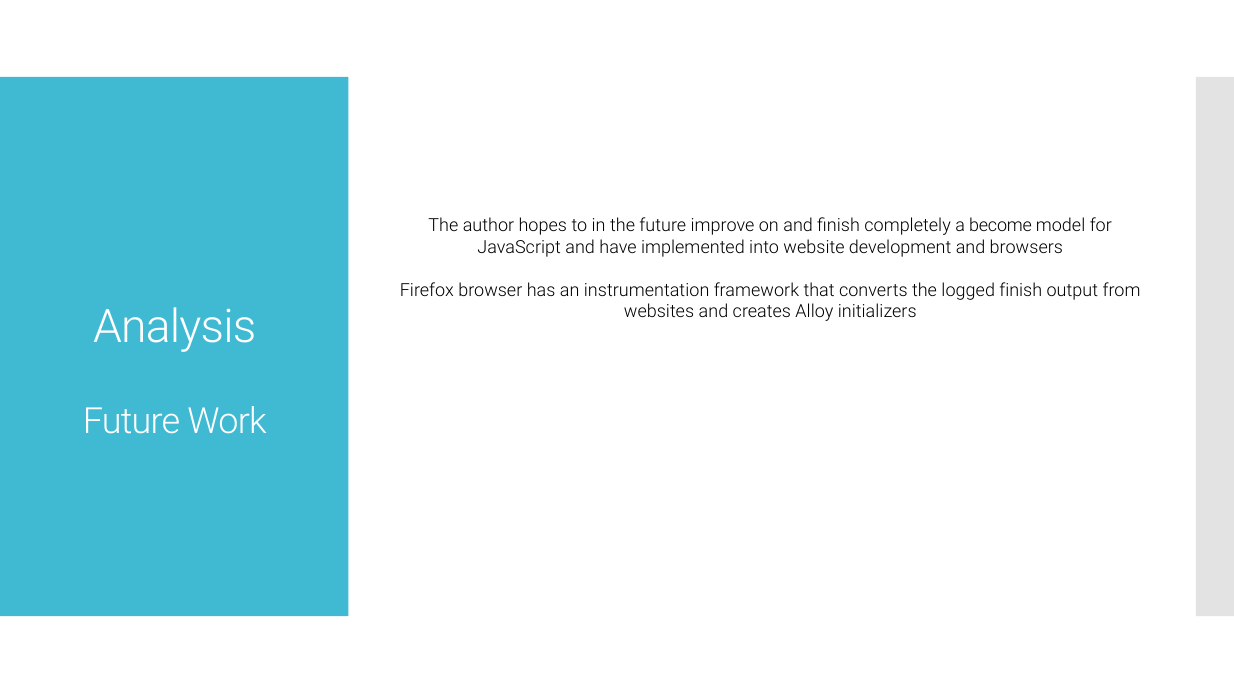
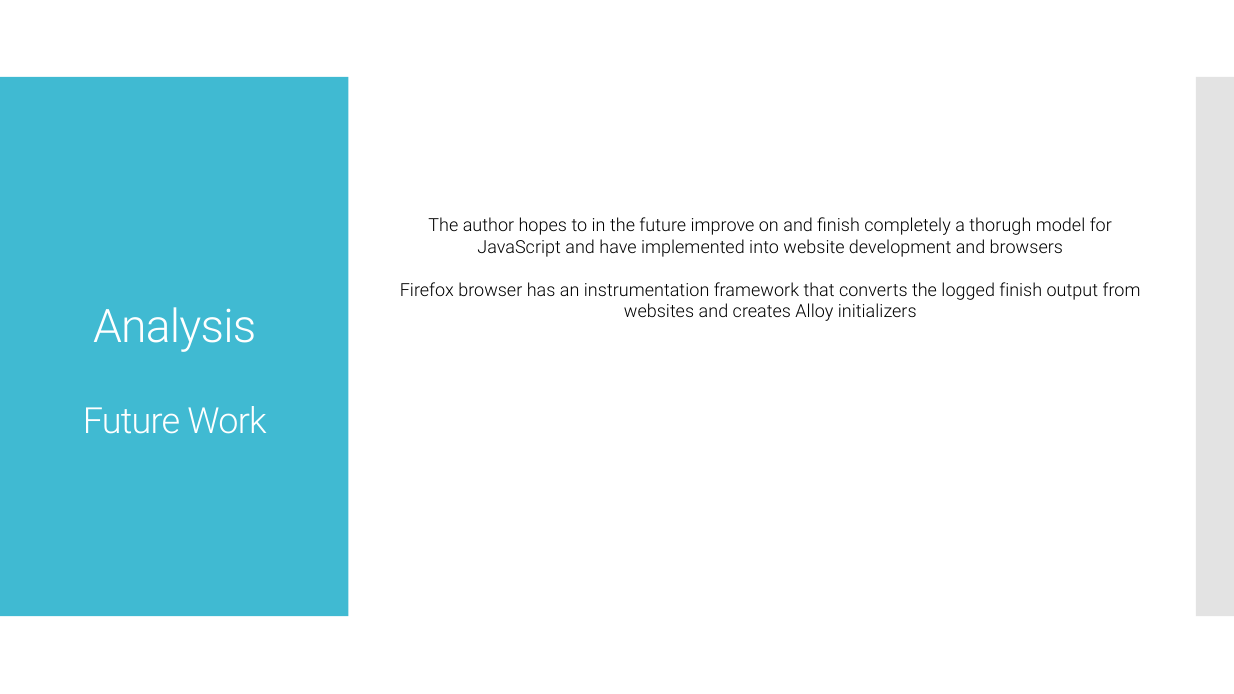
become: become -> thorugh (1000, 226)
